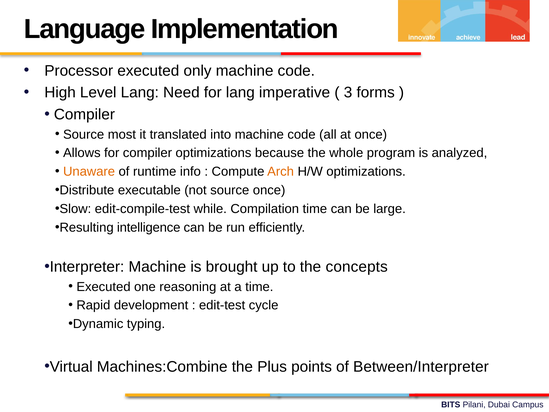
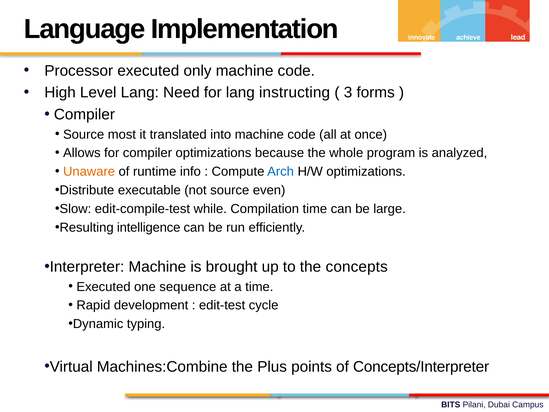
imperative: imperative -> instructing (295, 93)
Arch colour: orange -> blue (281, 172)
source once: once -> even (269, 190)
reasoning: reasoning -> sequence (188, 287)
Between/Interpreter: Between/Interpreter -> Concepts/Interpreter (421, 366)
